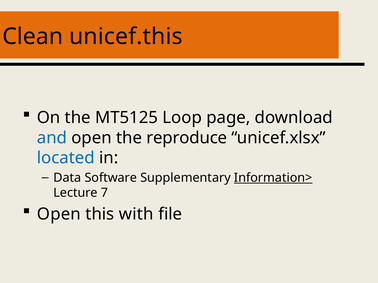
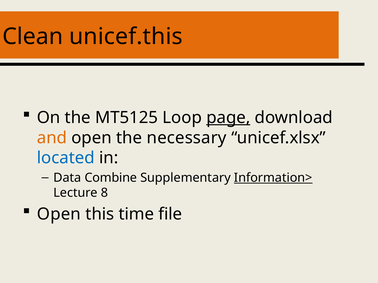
page underline: none -> present (228, 118)
and colour: blue -> orange (52, 138)
reproduce: reproduce -> necessary (187, 138)
Software: Software -> Combine (111, 178)
7: 7 -> 8 (104, 193)
with: with -> time (136, 214)
